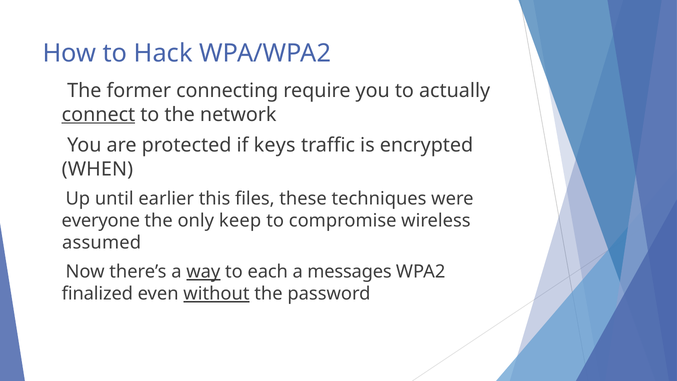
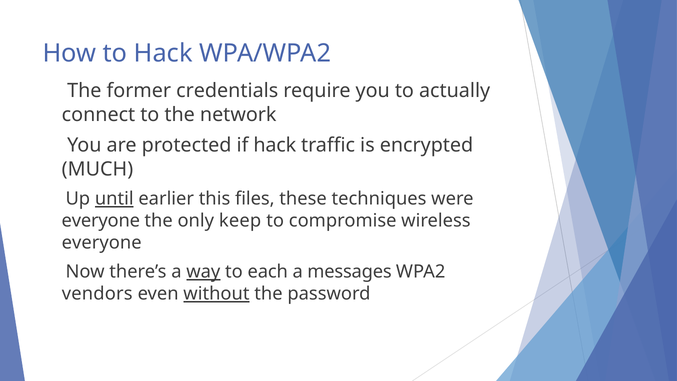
connecting: connecting -> credentials (227, 91)
connect underline: present -> none (98, 114)
if keys: keys -> hack (275, 145)
WHEN: WHEN -> MUCH (97, 169)
until underline: none -> present (114, 199)
assumed: assumed -> everyone (102, 243)
finalized: finalized -> vendors (97, 294)
